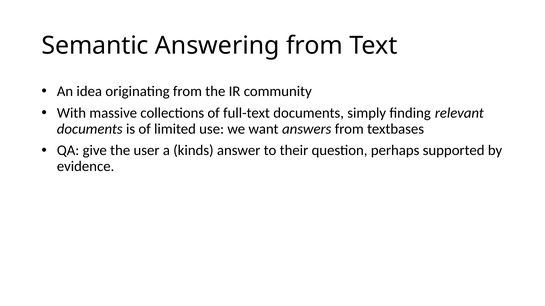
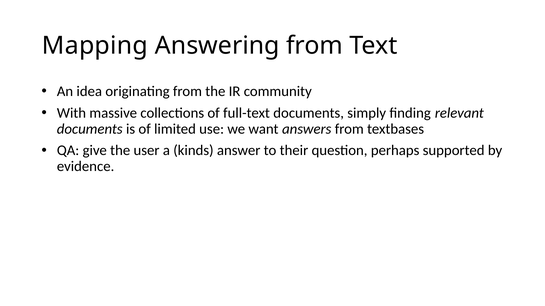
Semantic: Semantic -> Mapping (95, 46)
